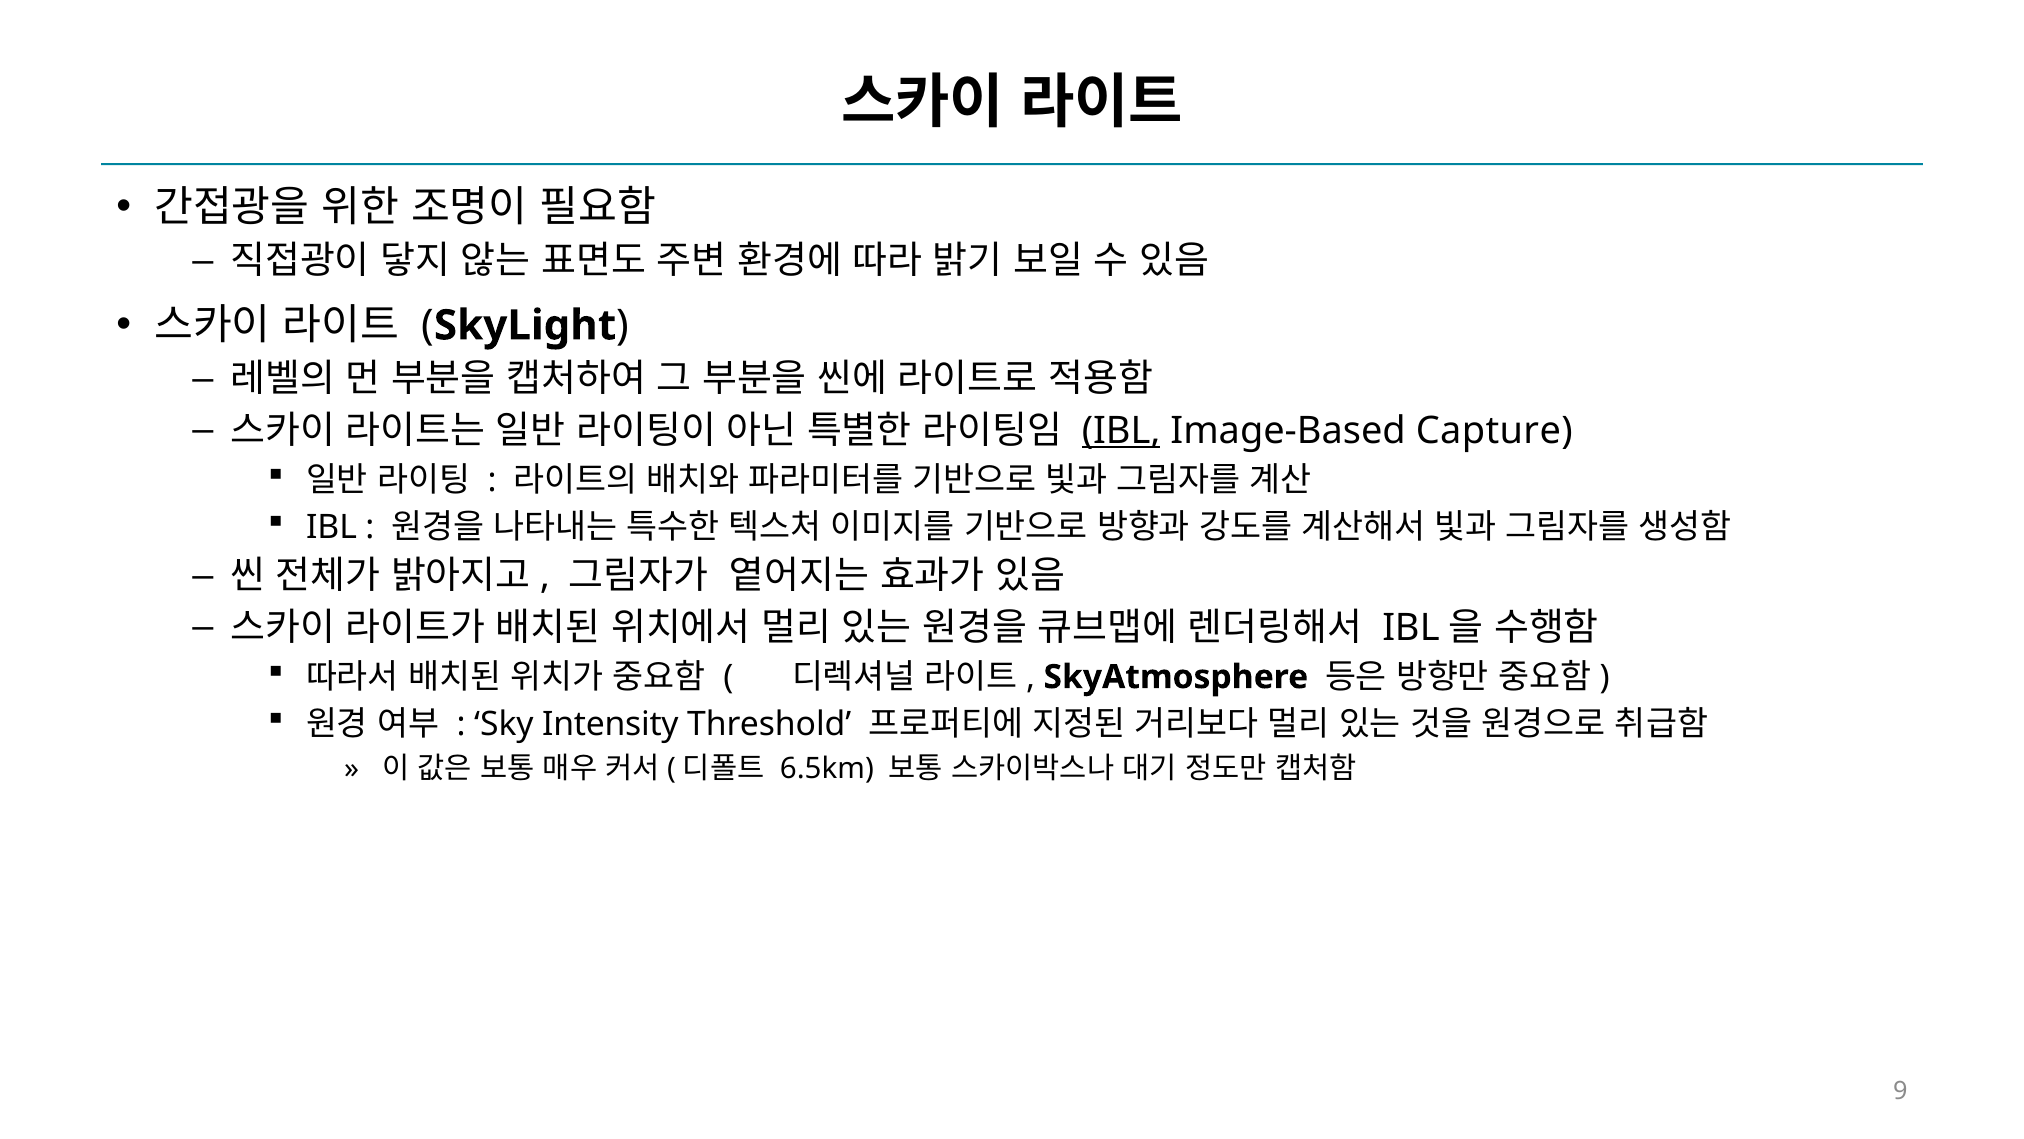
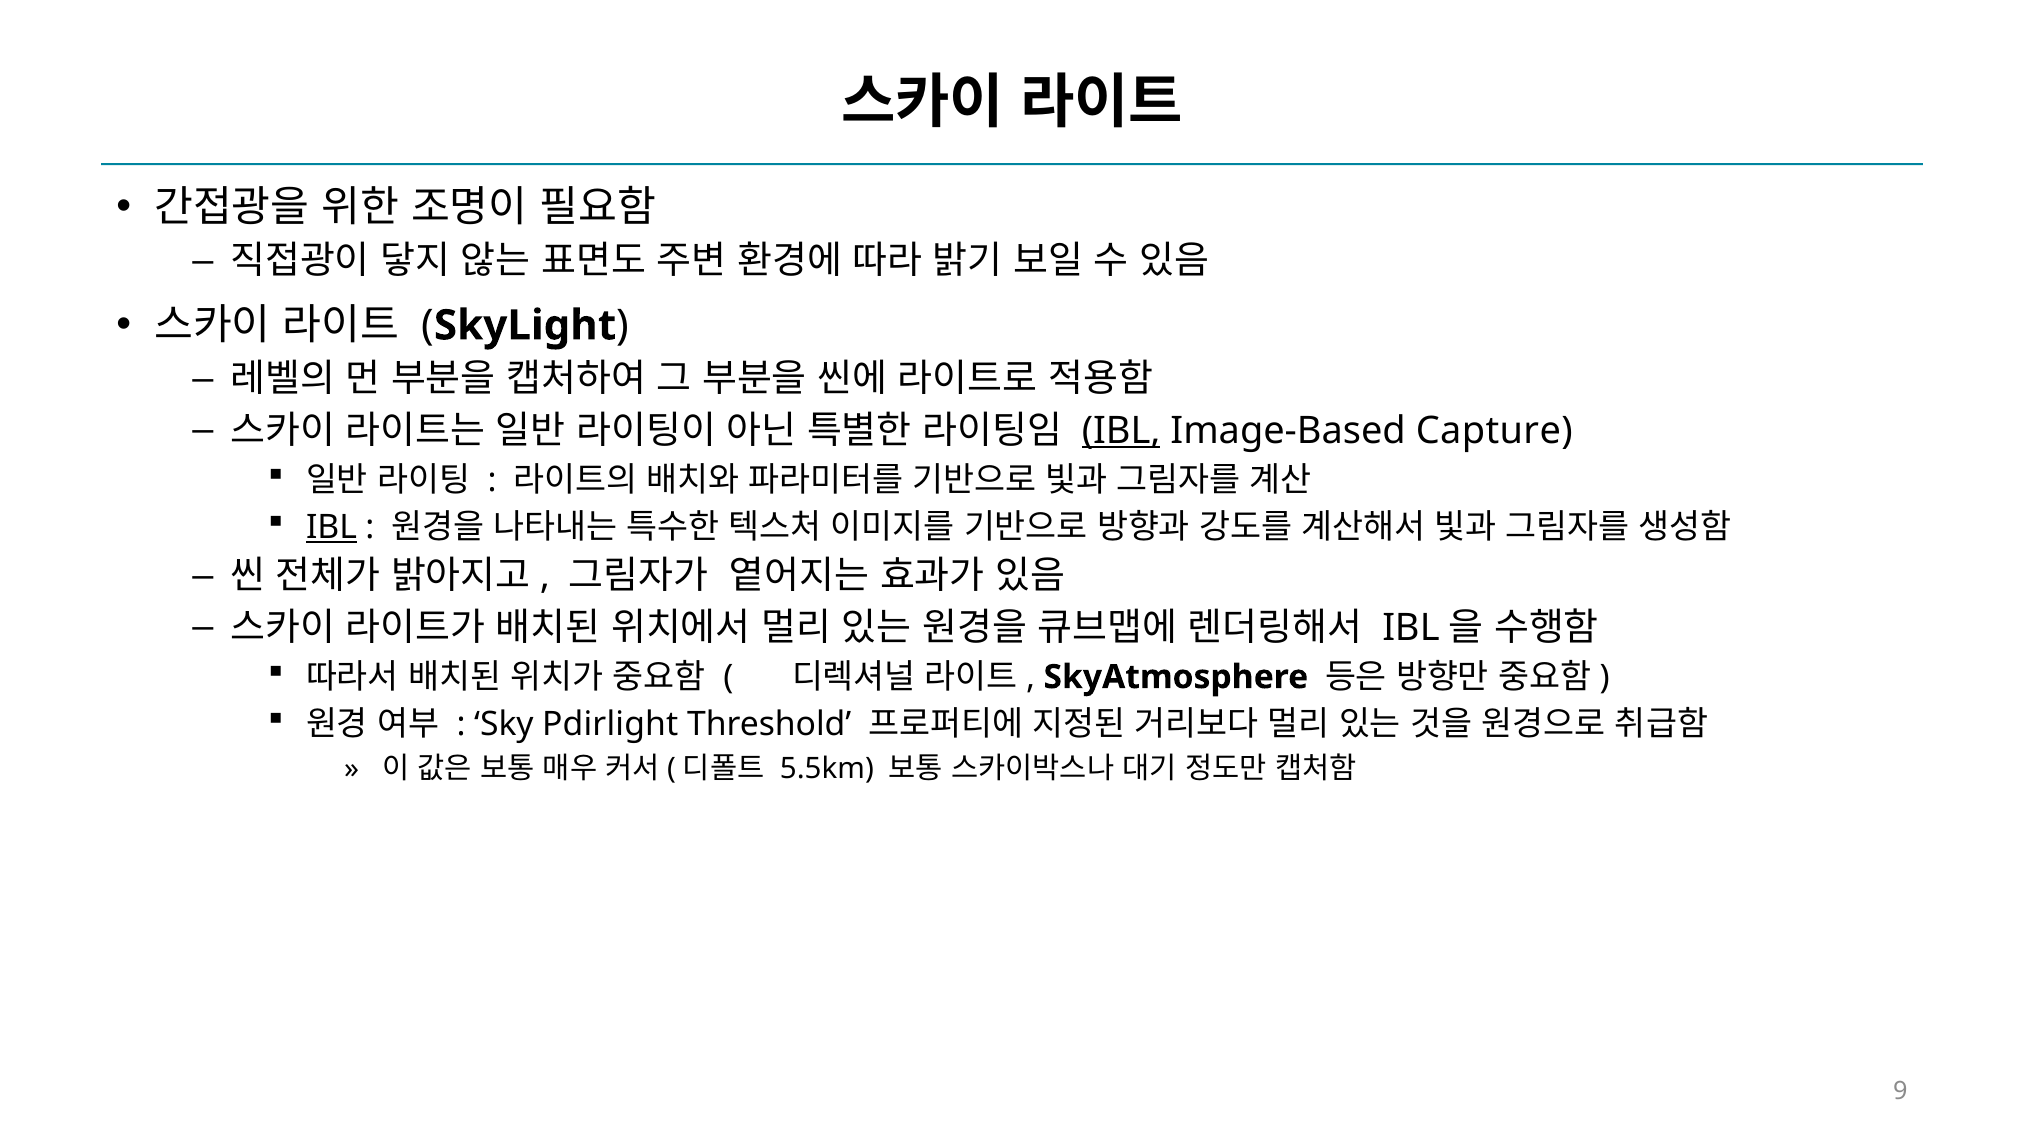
IBL underline: none -> present (332, 527)
Intensity: Intensity -> Pdirlight (610, 724)
6.5km: 6.5km -> 5.5km (827, 768)
